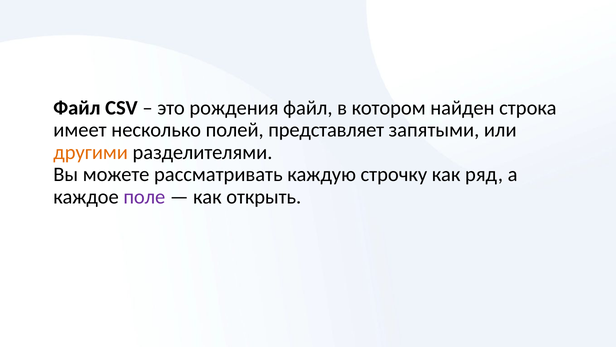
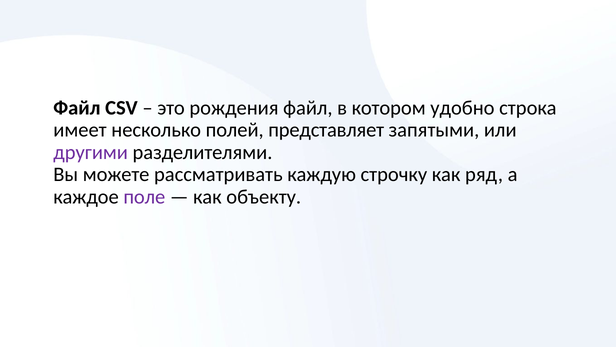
найден: найден -> удобно (462, 108)
другими colour: orange -> purple (91, 152)
открыть: открыть -> объекту (264, 196)
